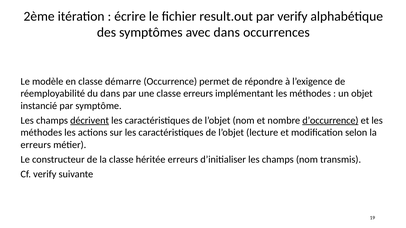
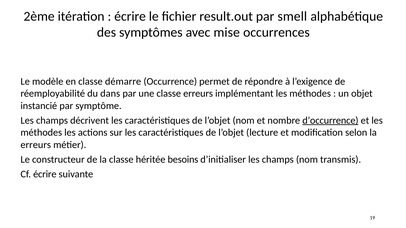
par verify: verify -> smell (292, 16)
avec dans: dans -> mise (227, 33)
décrivent underline: present -> none (90, 121)
héritée erreurs: erreurs -> besoins (183, 160)
Cf verify: verify -> écrire (45, 174)
